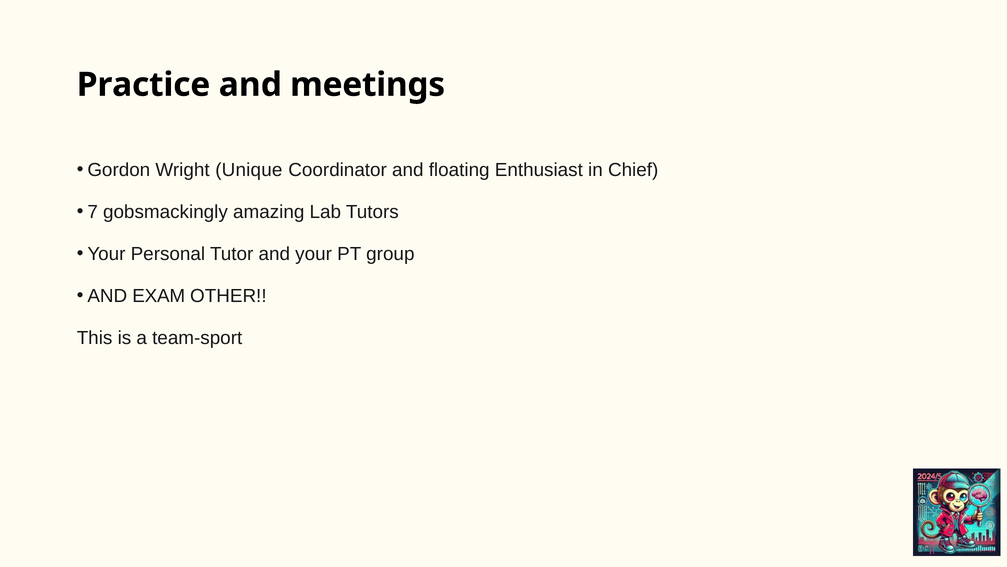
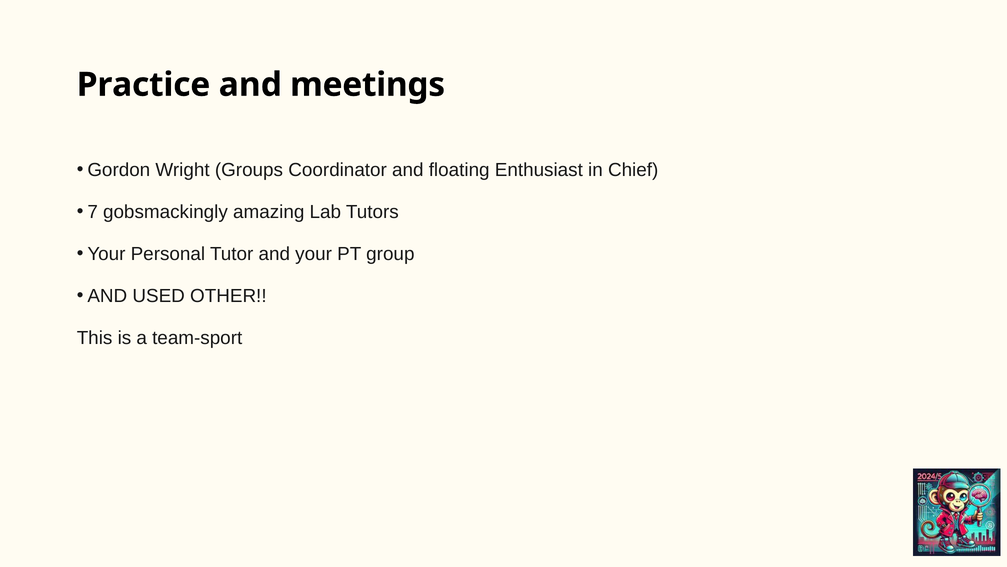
Unique: Unique -> Groups (249, 170)
EXAM: EXAM -> USED (159, 296)
